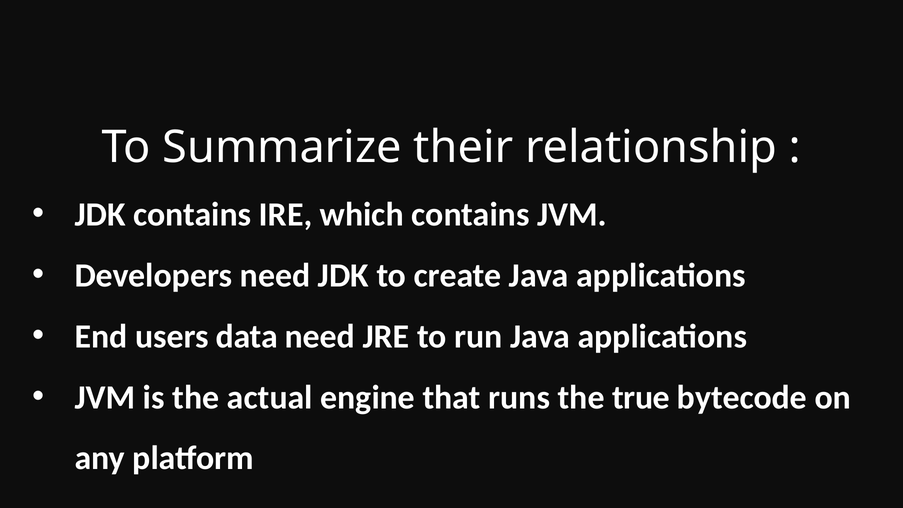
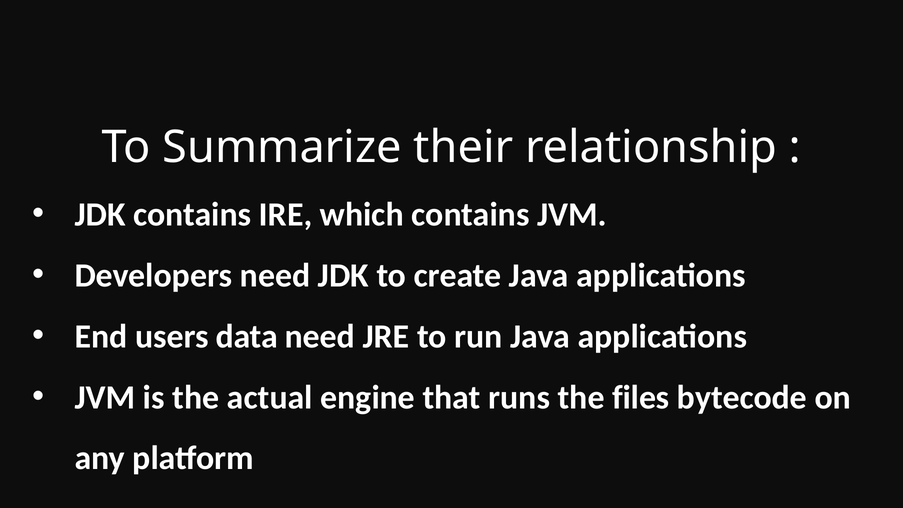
true: true -> files (641, 397)
